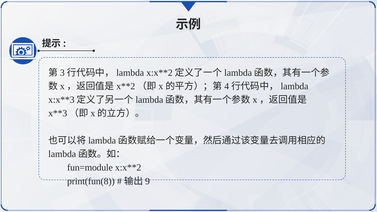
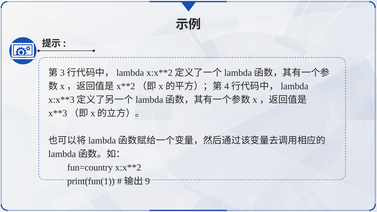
fun=module: fun=module -> fun=country (90, 168)
print(fun(8: print(fun(8 -> print(fun(1 (91, 181)
